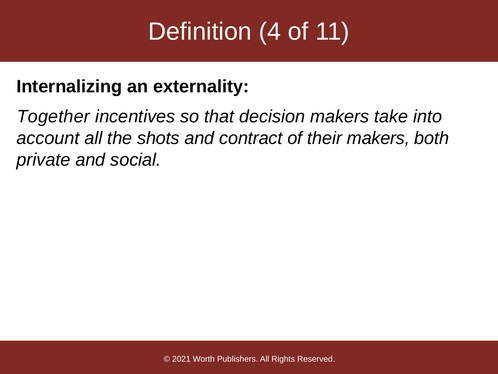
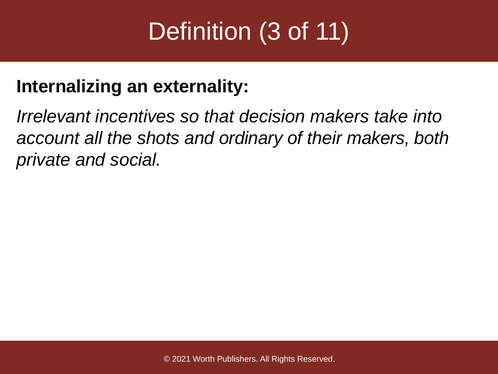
4: 4 -> 3 (270, 32)
Together: Together -> Irrelevant (53, 117)
contract: contract -> ordinary (251, 138)
